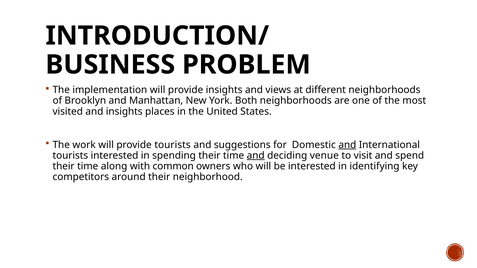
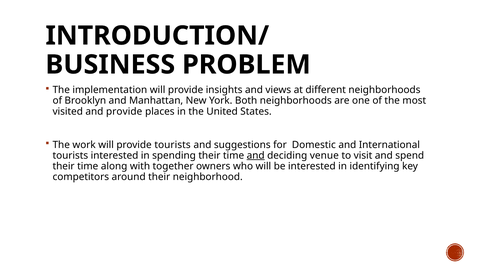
and insights: insights -> provide (124, 112)
and underline: present -> none (347, 145)
common: common -> together (173, 166)
